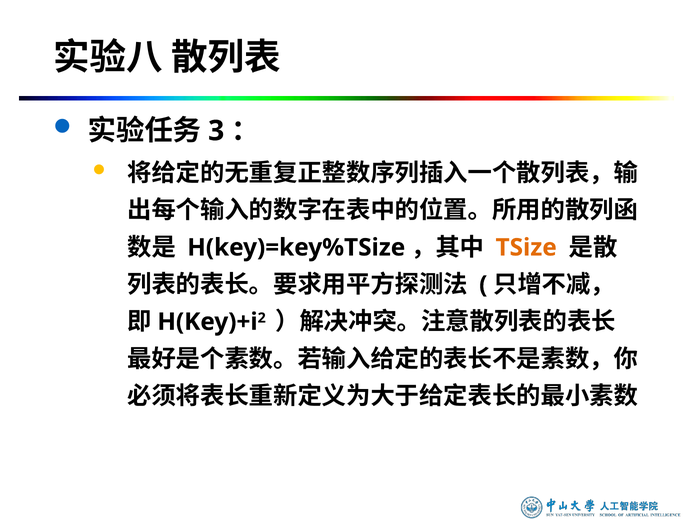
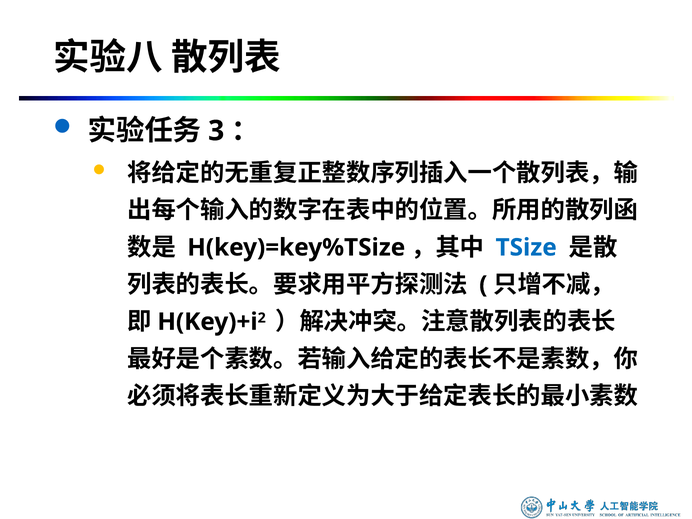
TSize colour: orange -> blue (526, 247)
